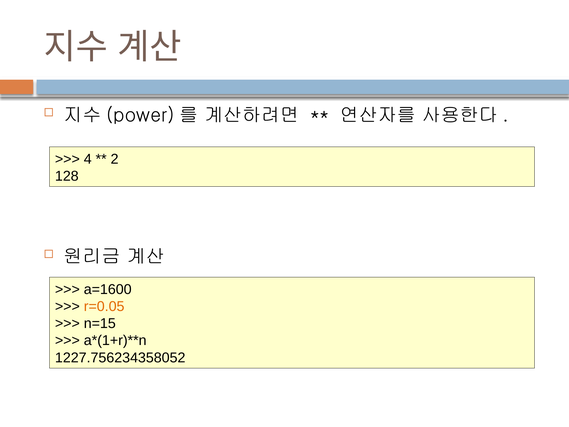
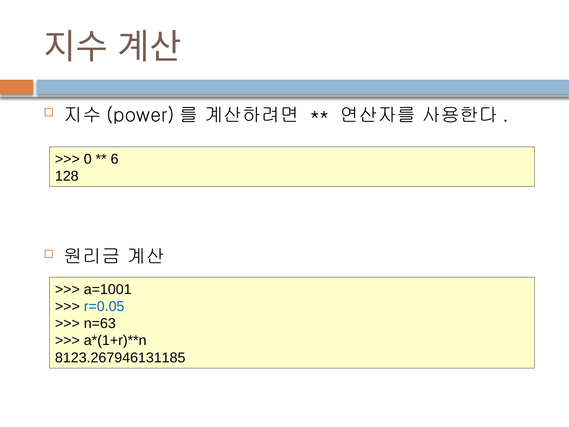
4: 4 -> 0 (88, 159)
2: 2 -> 6 (115, 159)
a=1600: a=1600 -> a=1001 (108, 289)
r=0.05 colour: orange -> blue (104, 306)
n=15: n=15 -> n=63 (100, 323)
1227.756234358052: 1227.756234358052 -> 8123.267946131185 (120, 357)
